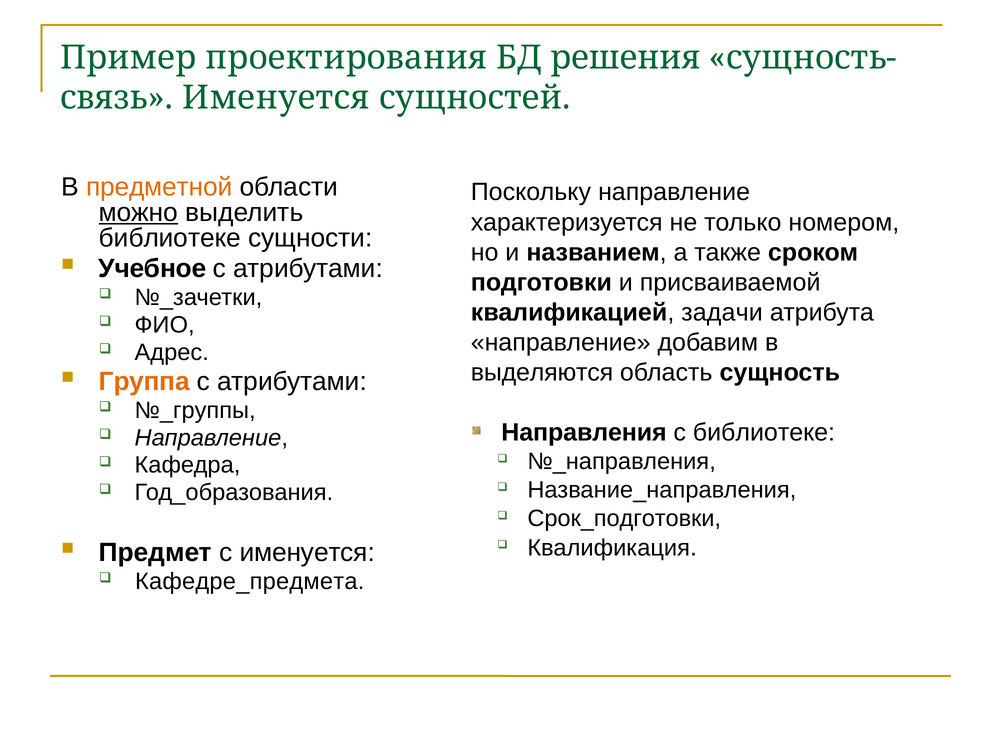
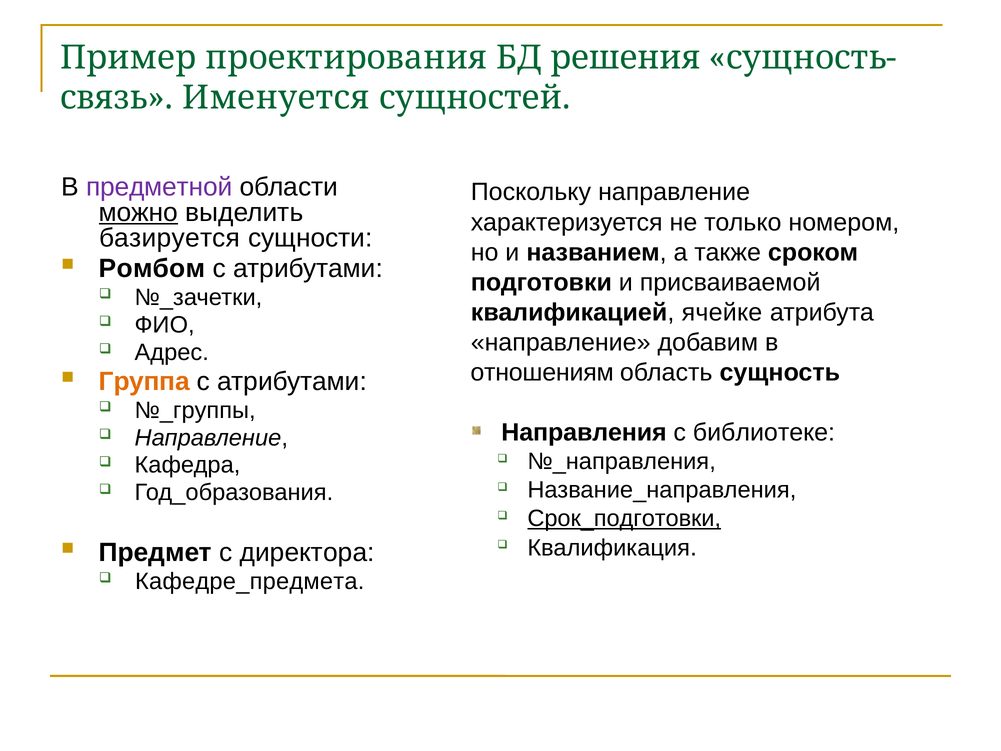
предметной colour: orange -> purple (159, 187)
библиотеке: библиотеке -> базируется (170, 238)
Учебное: Учебное -> Ромбом (152, 268)
задачи: задачи -> ячейке (722, 312)
выделяются: выделяются -> отношениям (542, 372)
Срок_подготовки underline: none -> present (624, 518)
с именуется: именуется -> директора (307, 552)
